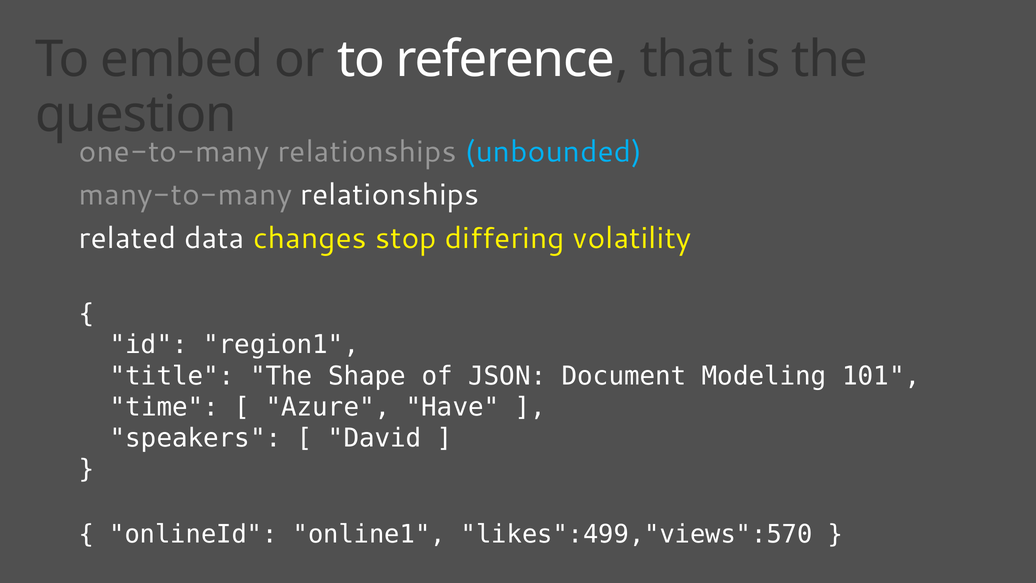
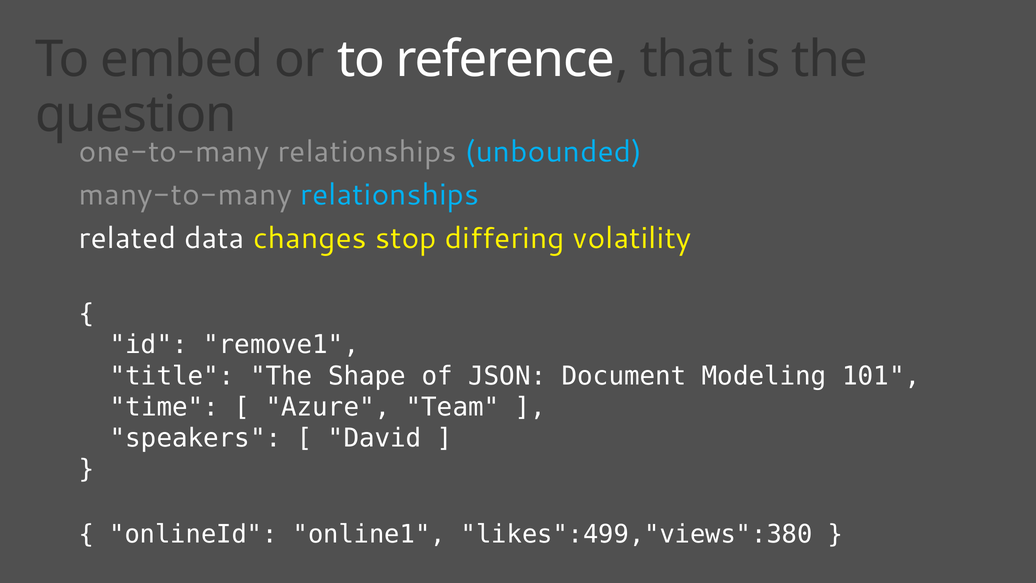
relationships colour: white -> light blue (390, 195)
region1: region1 -> remove1 (281, 345)
Have: Have -> Team (453, 407)
likes":499,"views":570: likes":499,"views":570 -> likes":499,"views":380 (637, 534)
